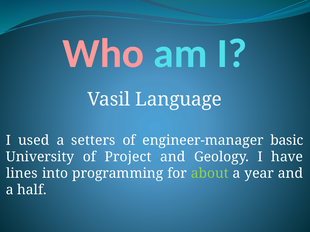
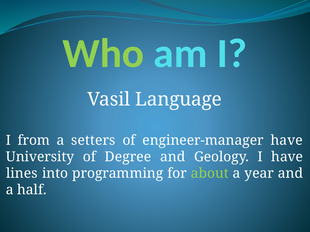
Who colour: pink -> light green (103, 54)
used: used -> from (34, 141)
engineer-manager basic: basic -> have (287, 141)
Project: Project -> Degree (128, 157)
